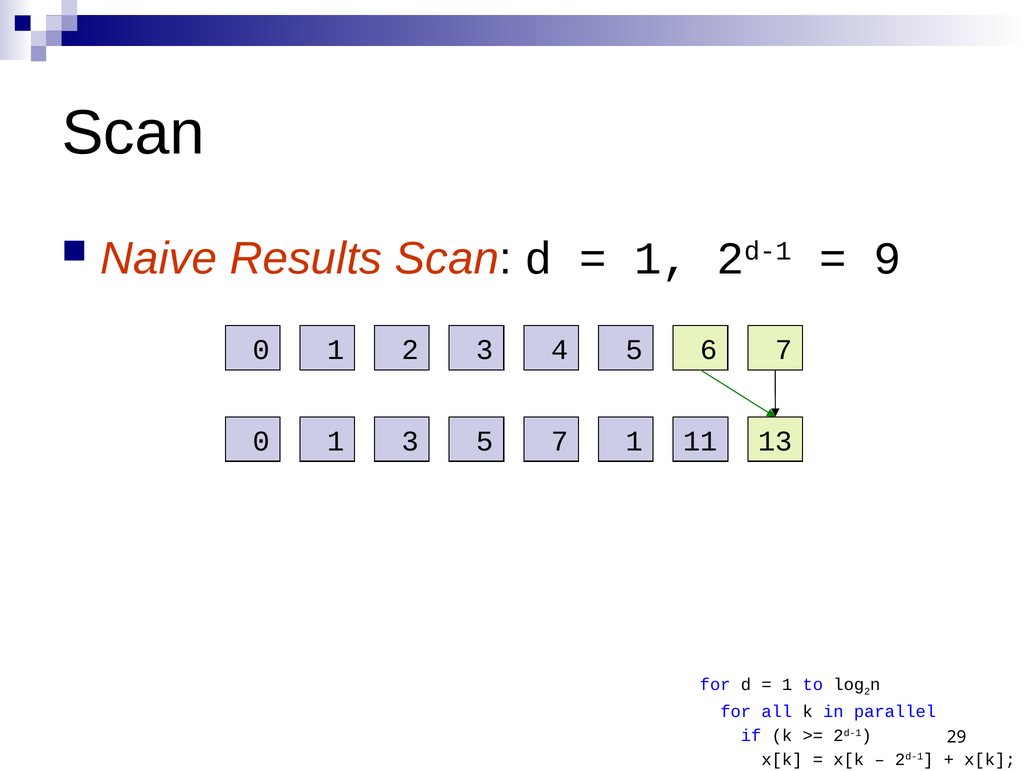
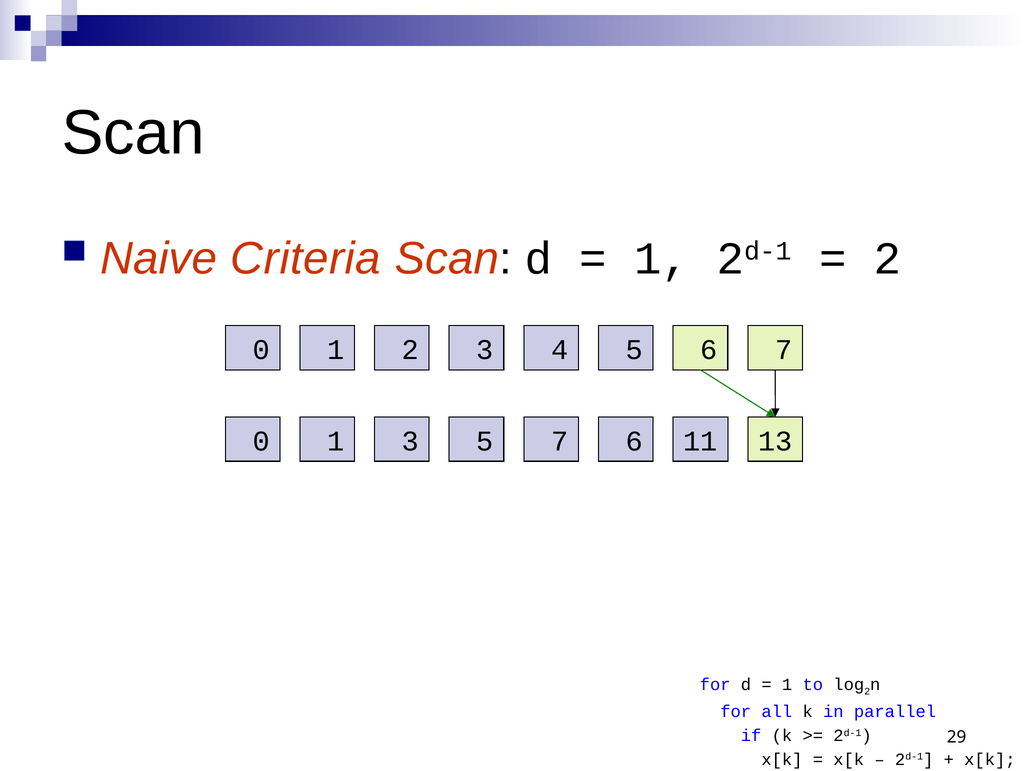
Results: Results -> Criteria (306, 258)
9: 9 -> 2 (888, 258)
1 1: 1 -> 6 (634, 441)
